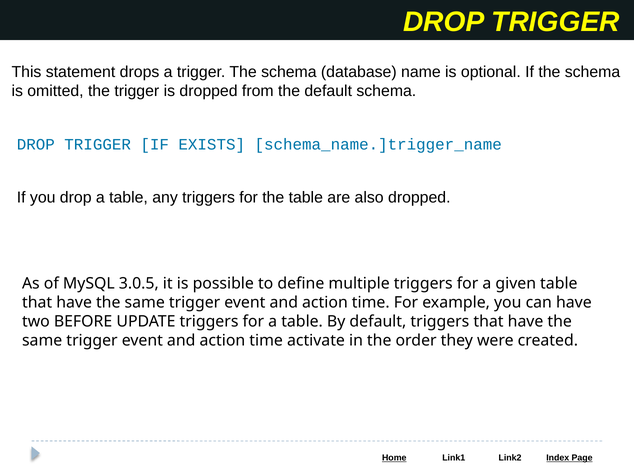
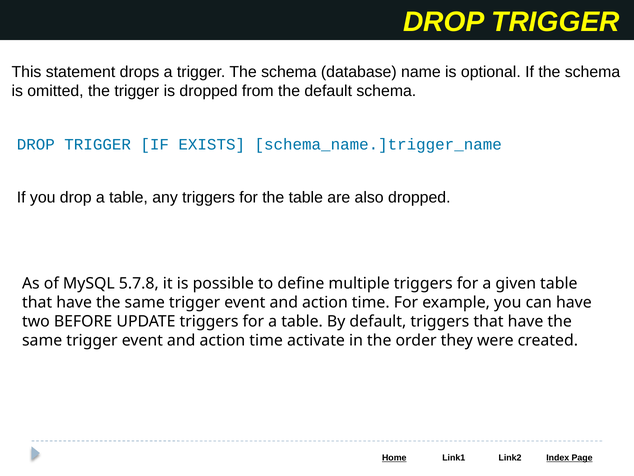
3.0.5: 3.0.5 -> 5.7.8 (139, 283)
